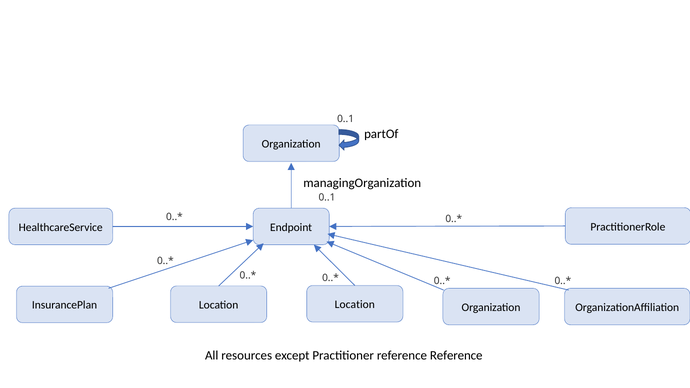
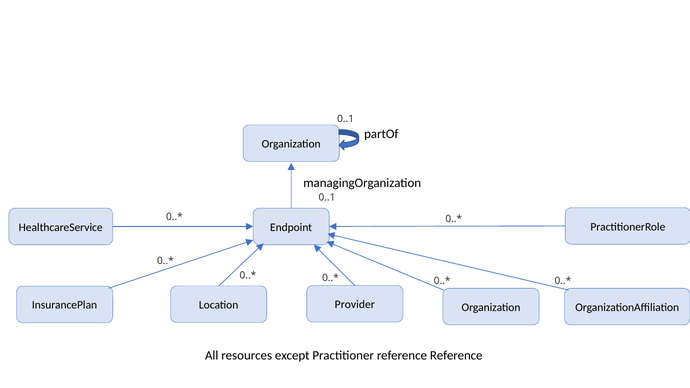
Location Location: Location -> Provider (355, 305)
